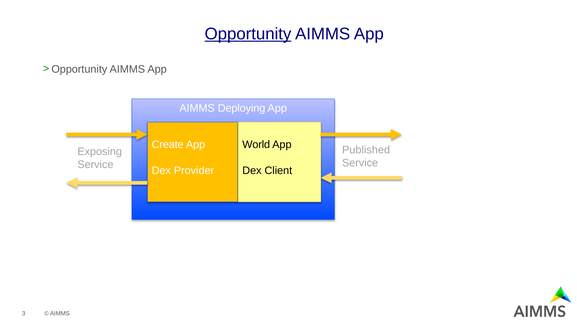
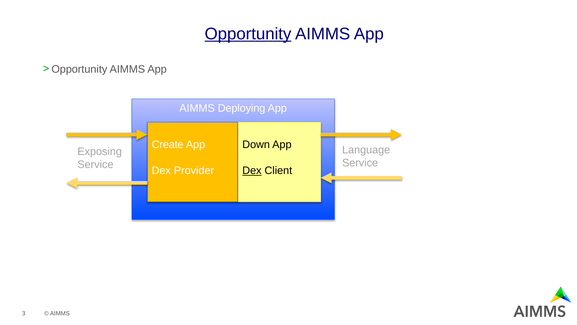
World: World -> Down (256, 144)
Published: Published -> Language (366, 150)
Dex underline: none -> present (252, 170)
